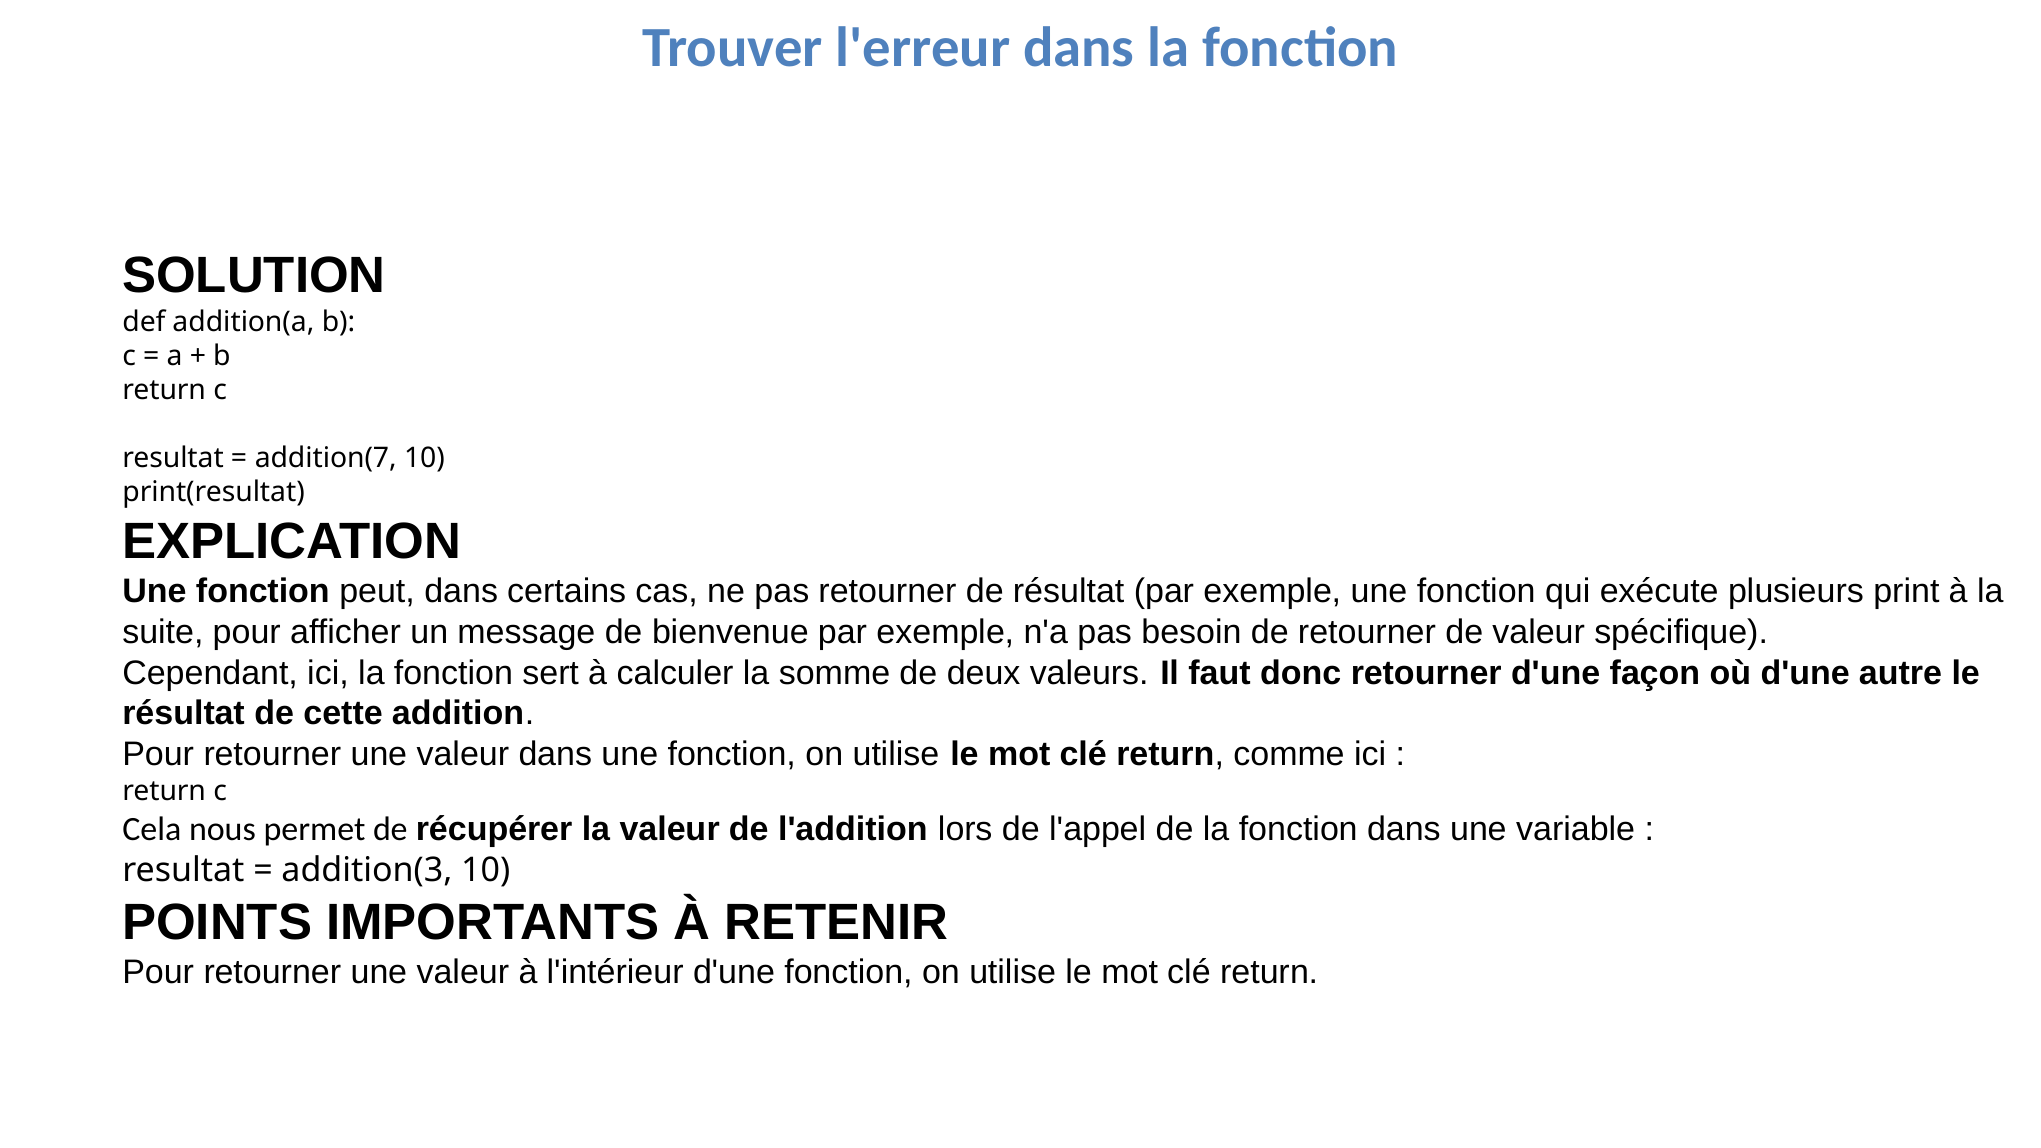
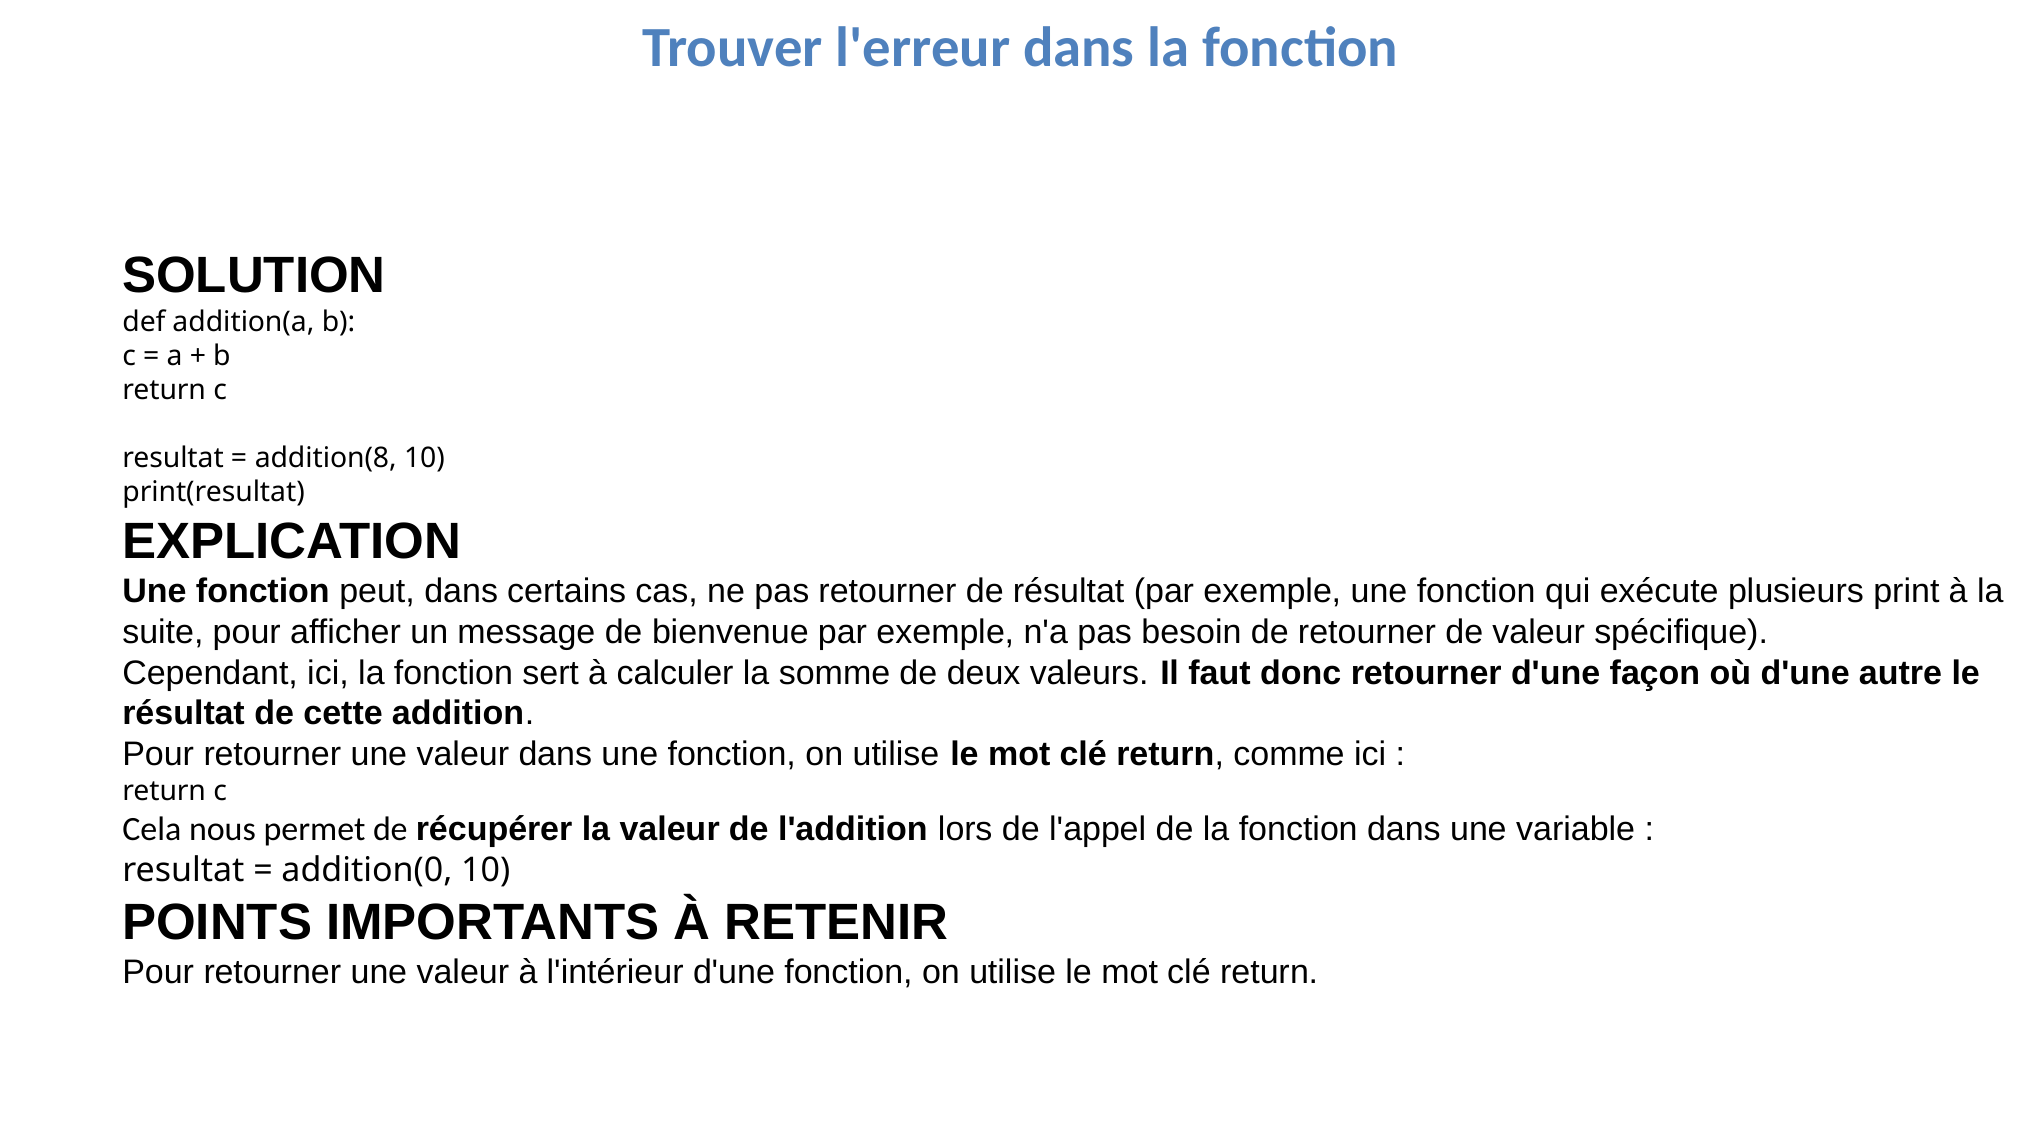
addition(7: addition(7 -> addition(8 (326, 458)
addition(3: addition(3 -> addition(0 (367, 870)
